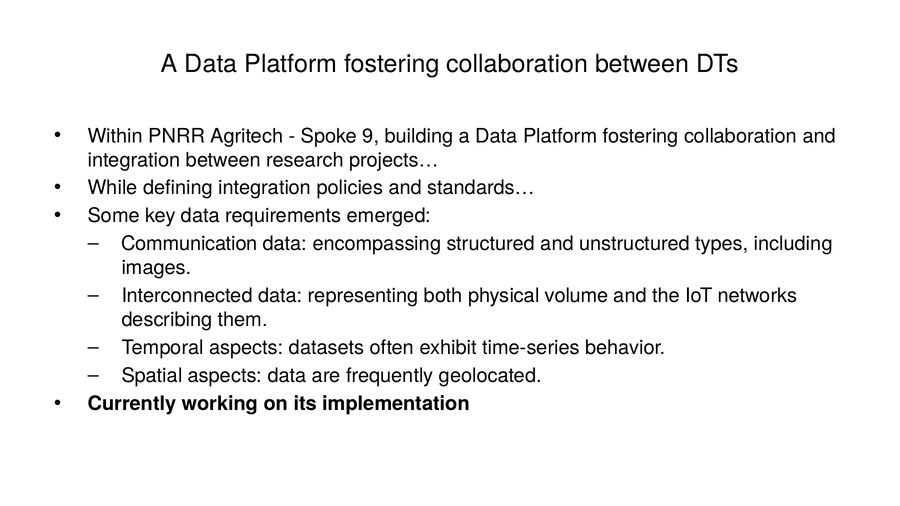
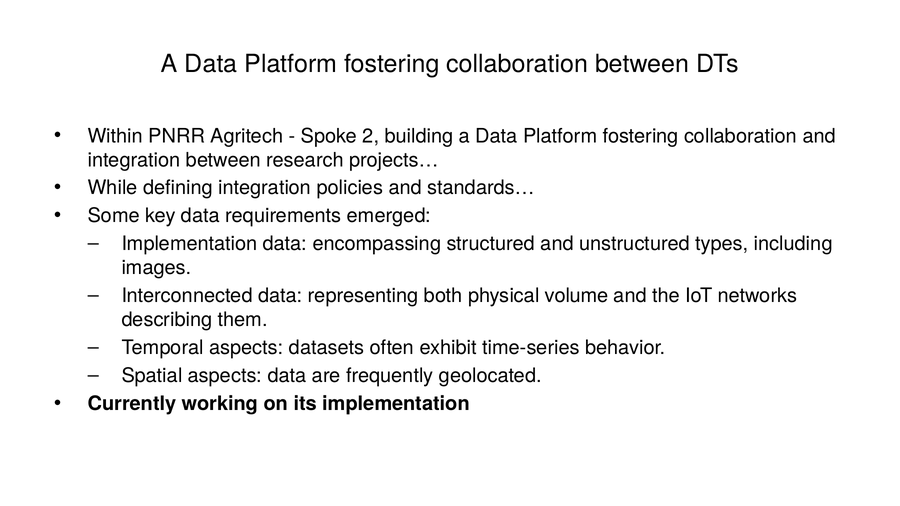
9: 9 -> 2 (371, 136)
Communication: Communication -> Implementation (189, 244)
